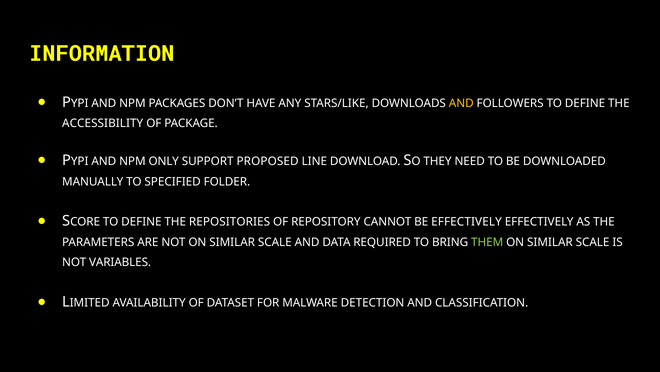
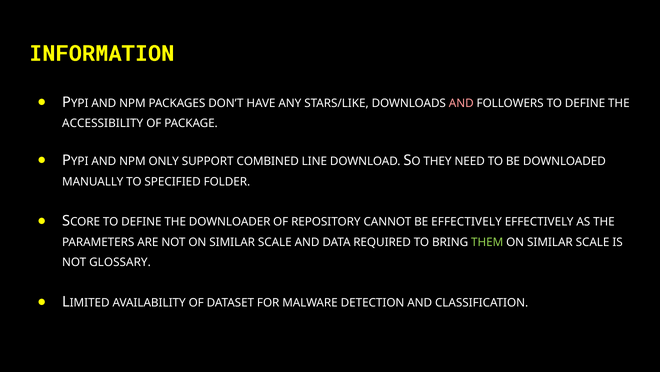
AND colour: yellow -> pink (461, 103)
PROPOSED: PROPOSED -> COMBINED (268, 161)
REPOSITORIES: REPOSITORIES -> DOWNLOADER (230, 222)
VARIABLES: VARIABLES -> GLOSSARY (120, 262)
